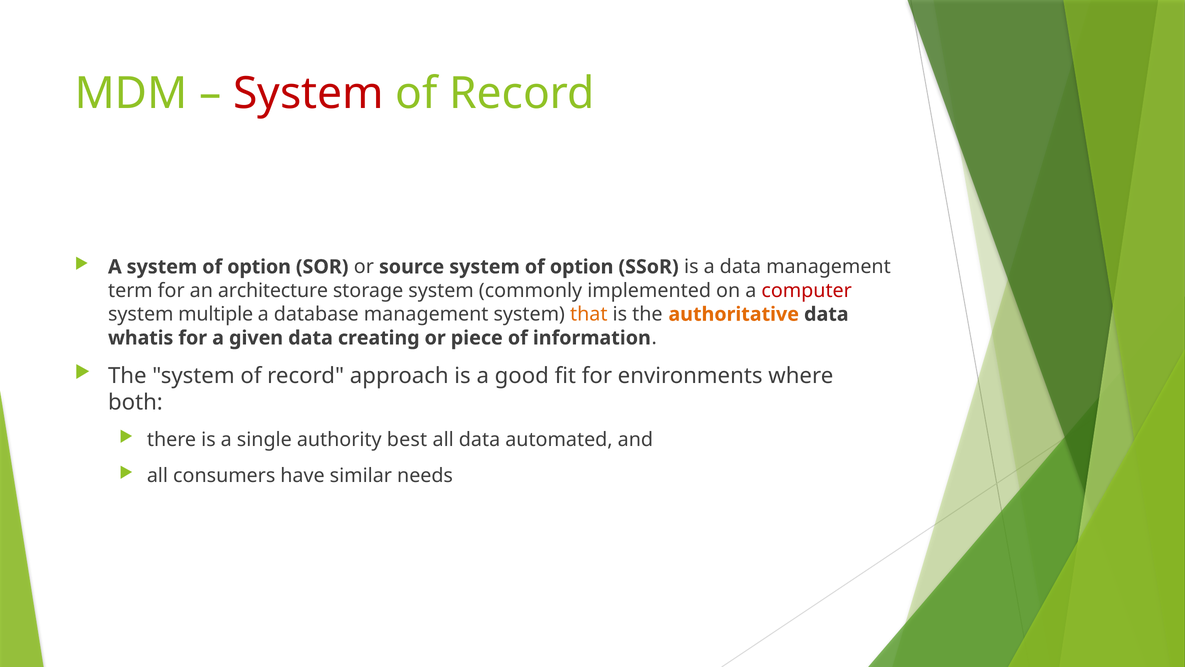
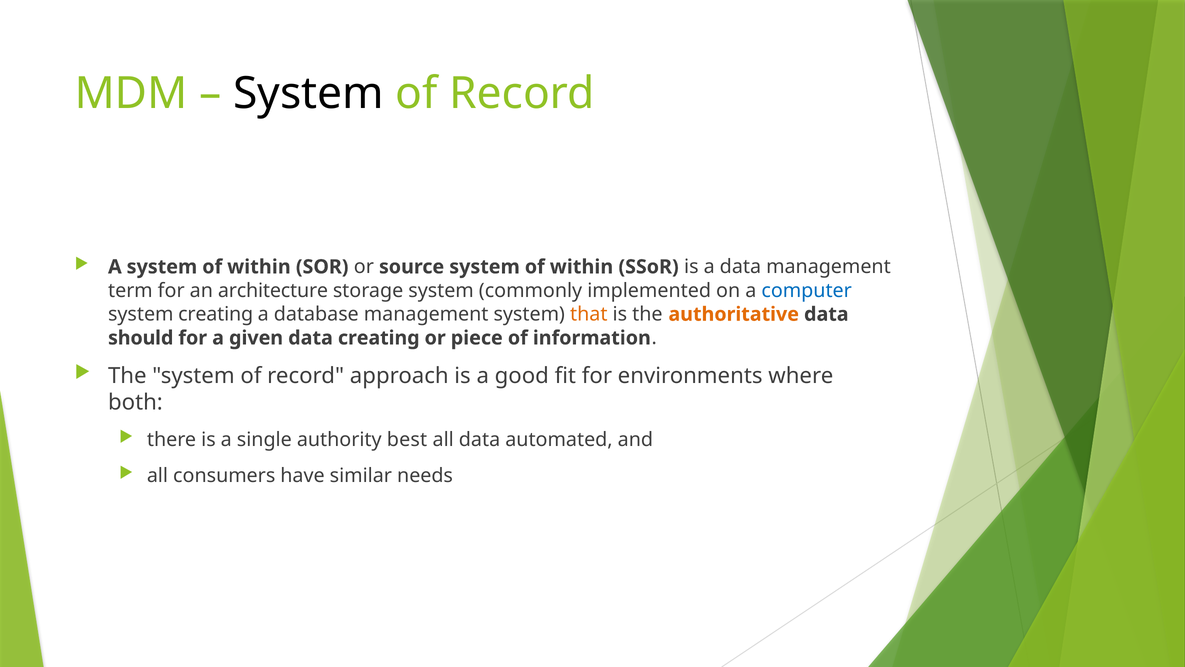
System colour: red -> black (308, 93)
A system of option: option -> within (259, 267)
source system of option: option -> within (582, 267)
computer colour: red -> blue (807, 290)
system multiple: multiple -> creating (216, 314)
whatis: whatis -> should (141, 338)
